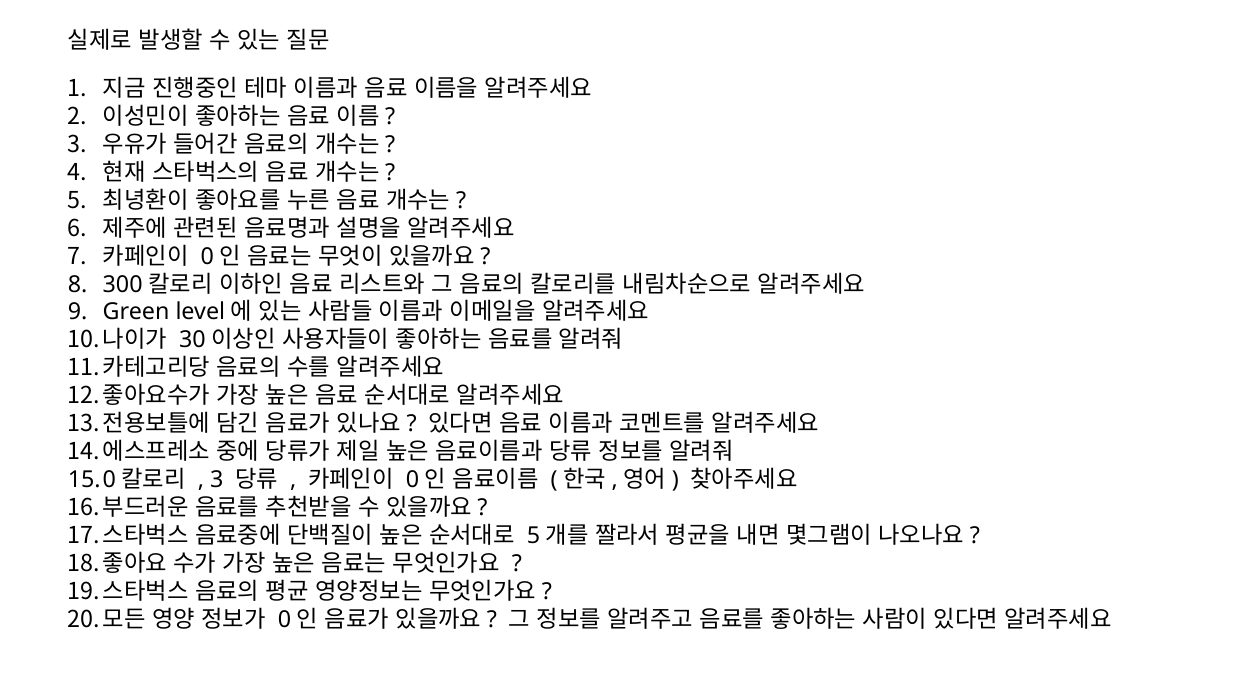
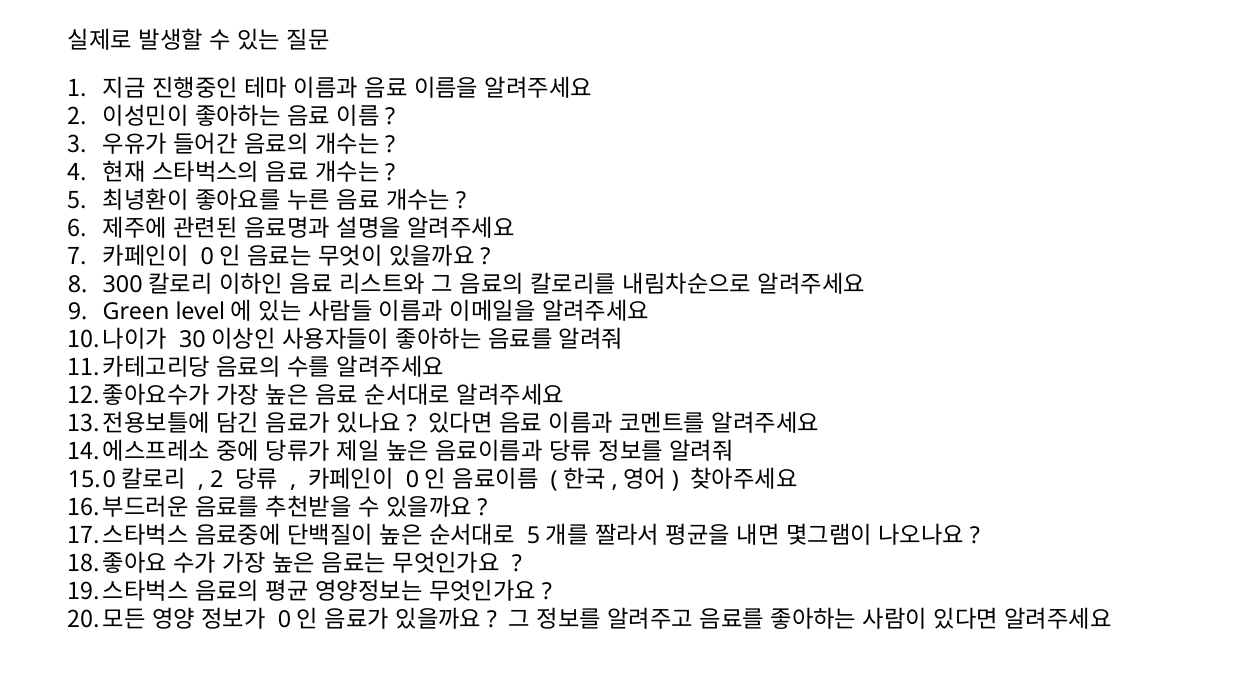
3: 3 -> 2 (217, 480)
